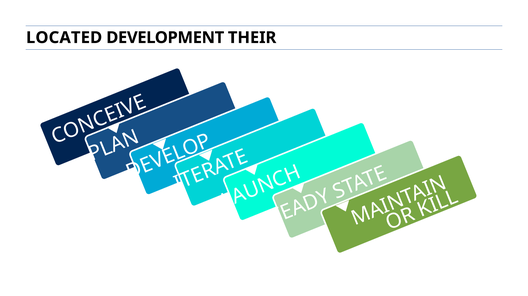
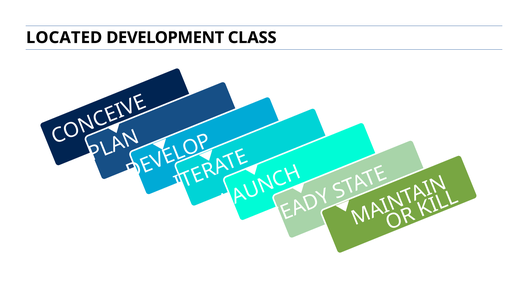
THEIR: THEIR -> CLASS (252, 38)
